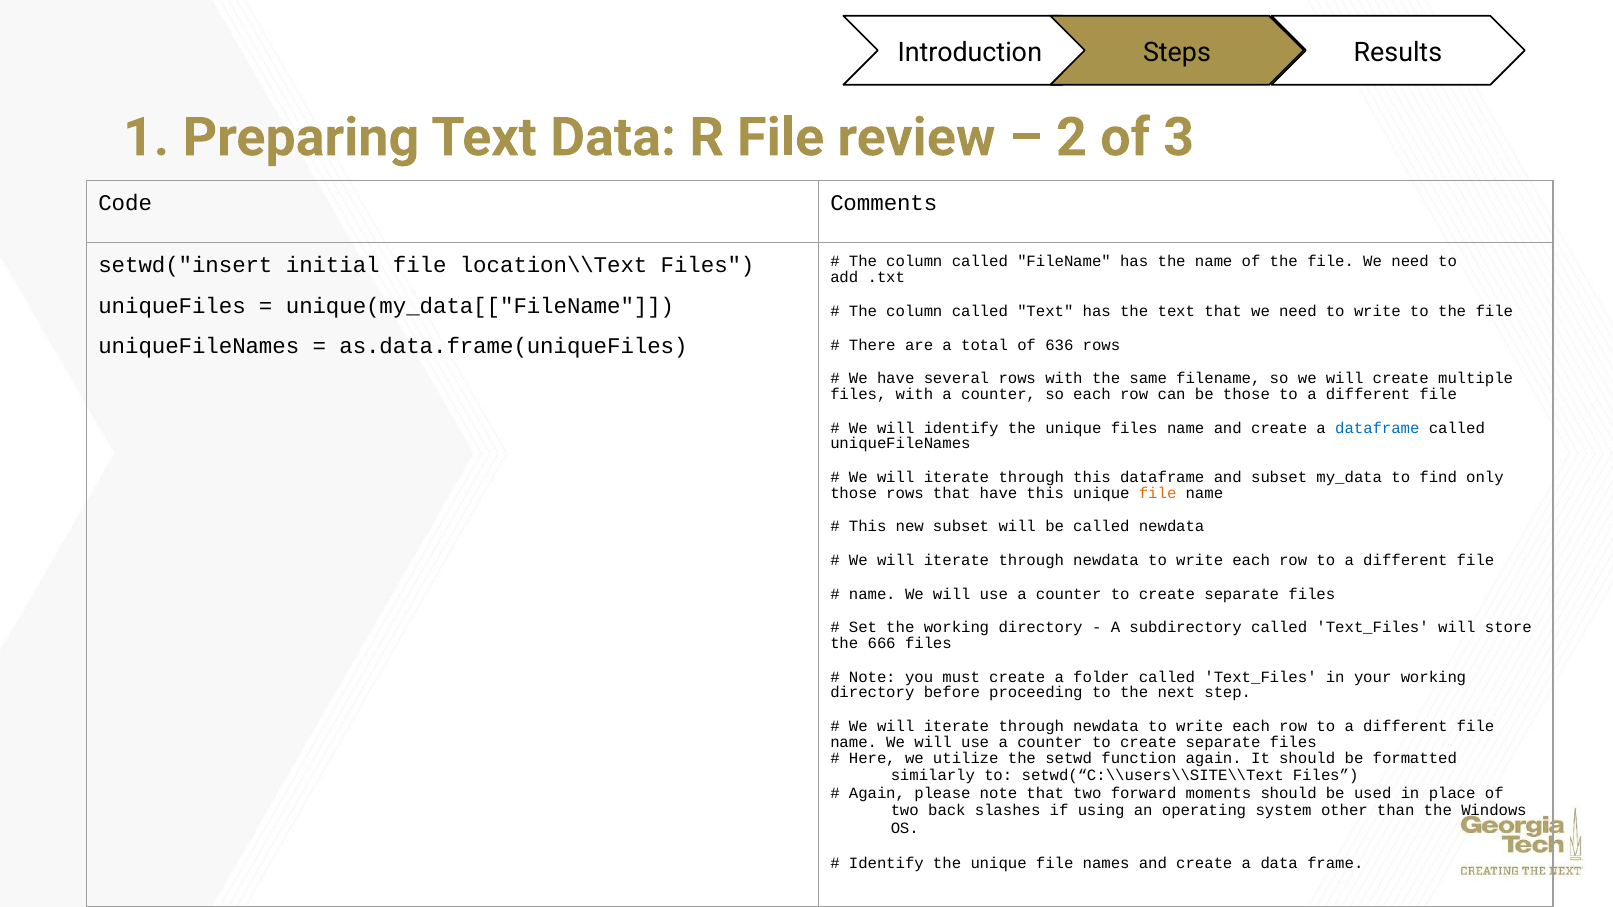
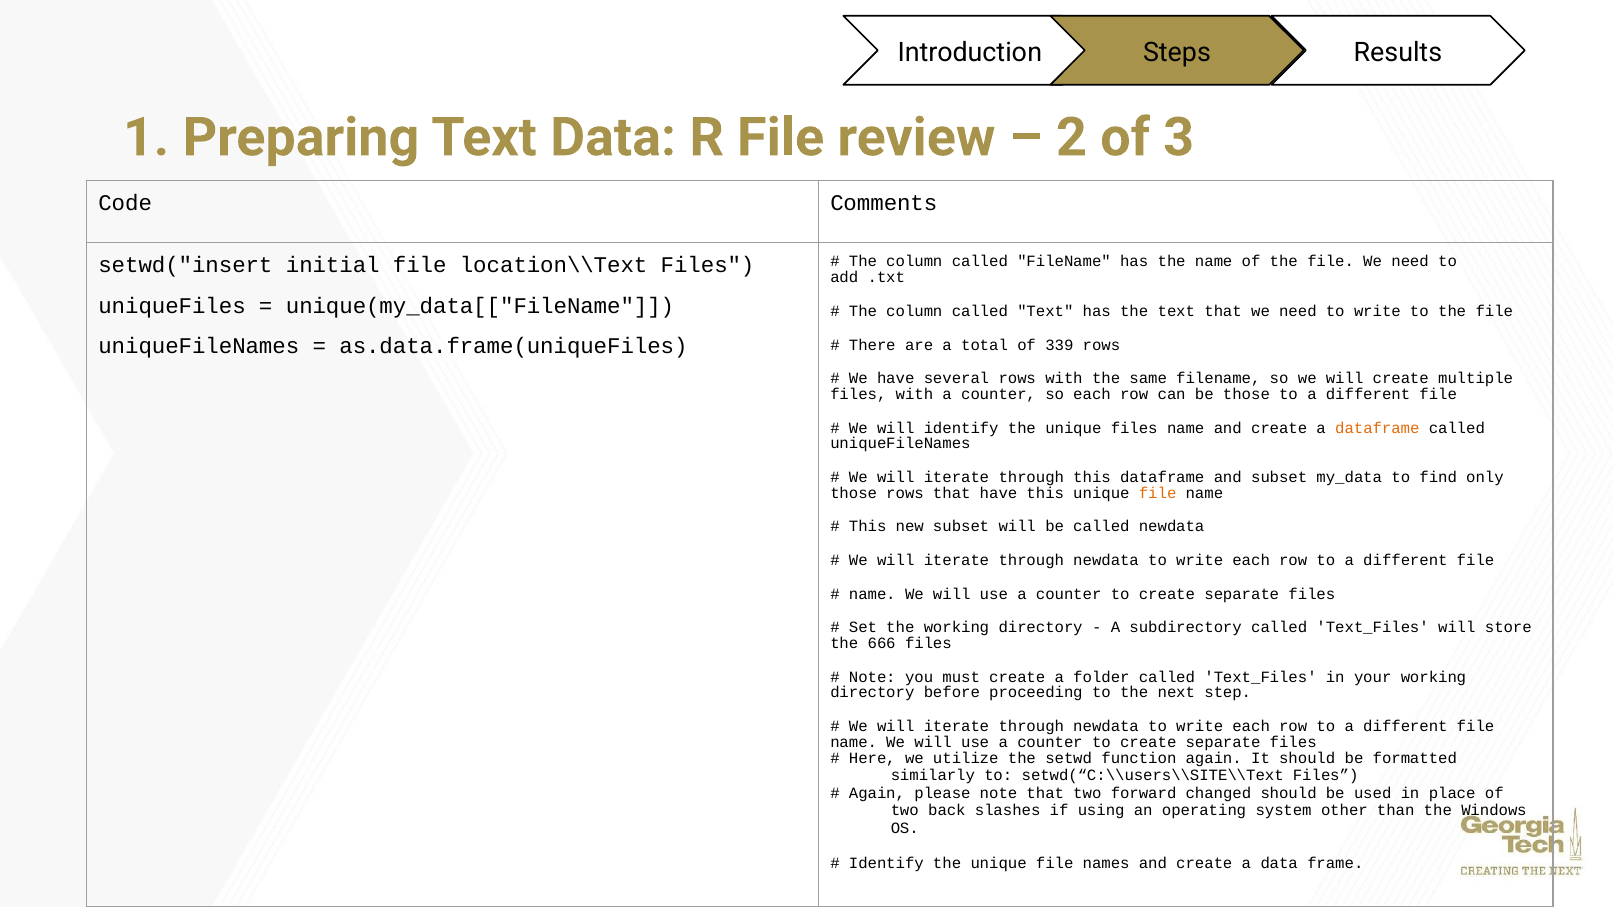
636: 636 -> 339 (1059, 345)
dataframe colour: blue -> orange (1377, 428)
moments: moments -> changed (1218, 793)
